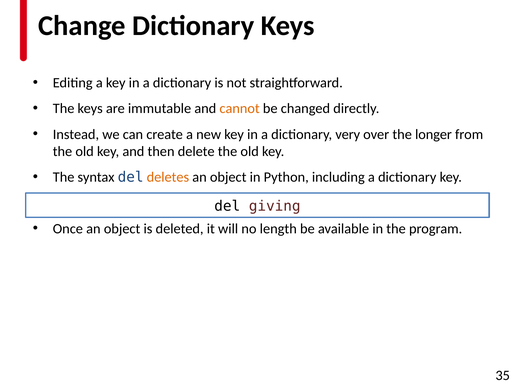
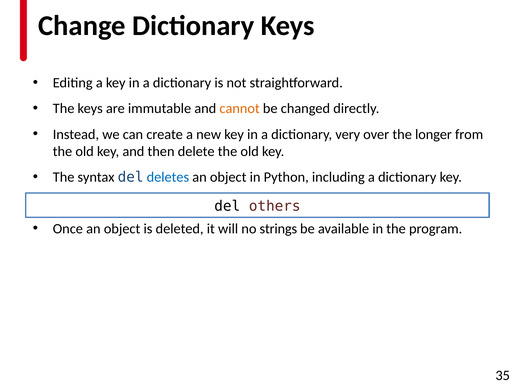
deletes colour: orange -> blue (168, 177)
giving: giving -> others (275, 206)
length: length -> strings (278, 229)
